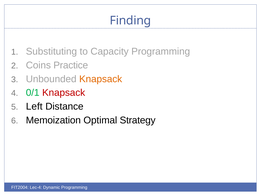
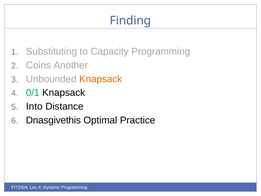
Practice: Practice -> Another (71, 65)
Knapsack colour: red -> black (64, 93)
Left: Left -> Into (34, 106)
Memoization: Memoization -> Dnasgivethis (53, 120)
Strategy: Strategy -> Practice (138, 120)
